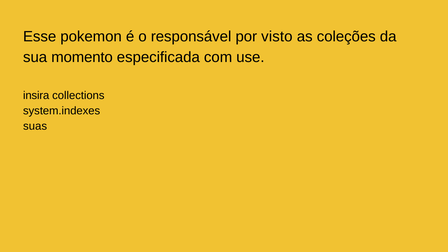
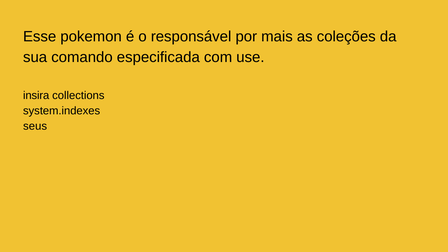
visto: visto -> mais (277, 37)
momento: momento -> comando (82, 57)
suas: suas -> seus (35, 126)
